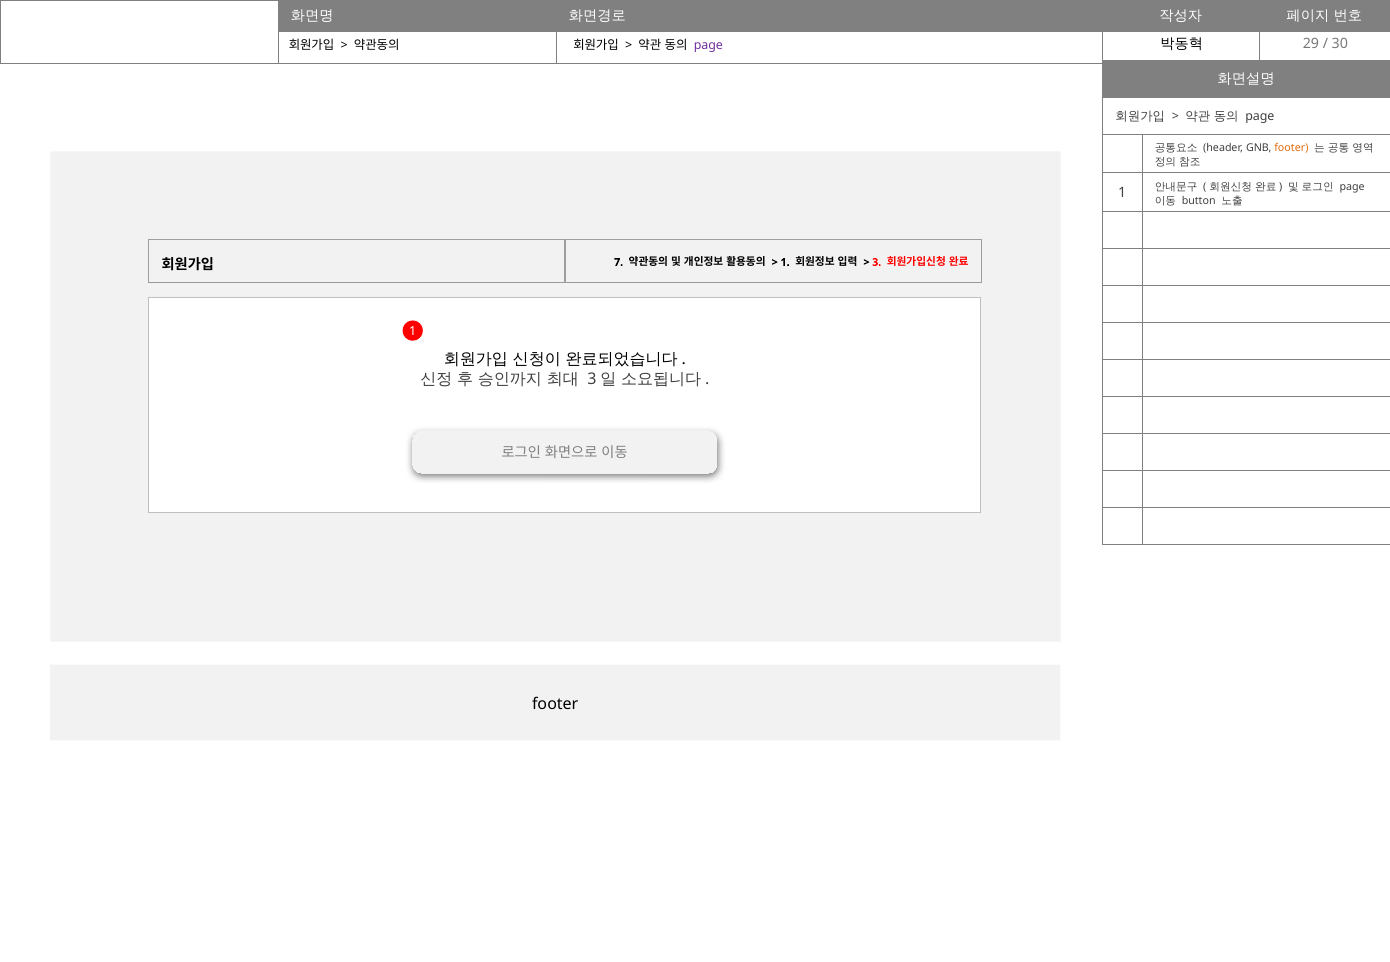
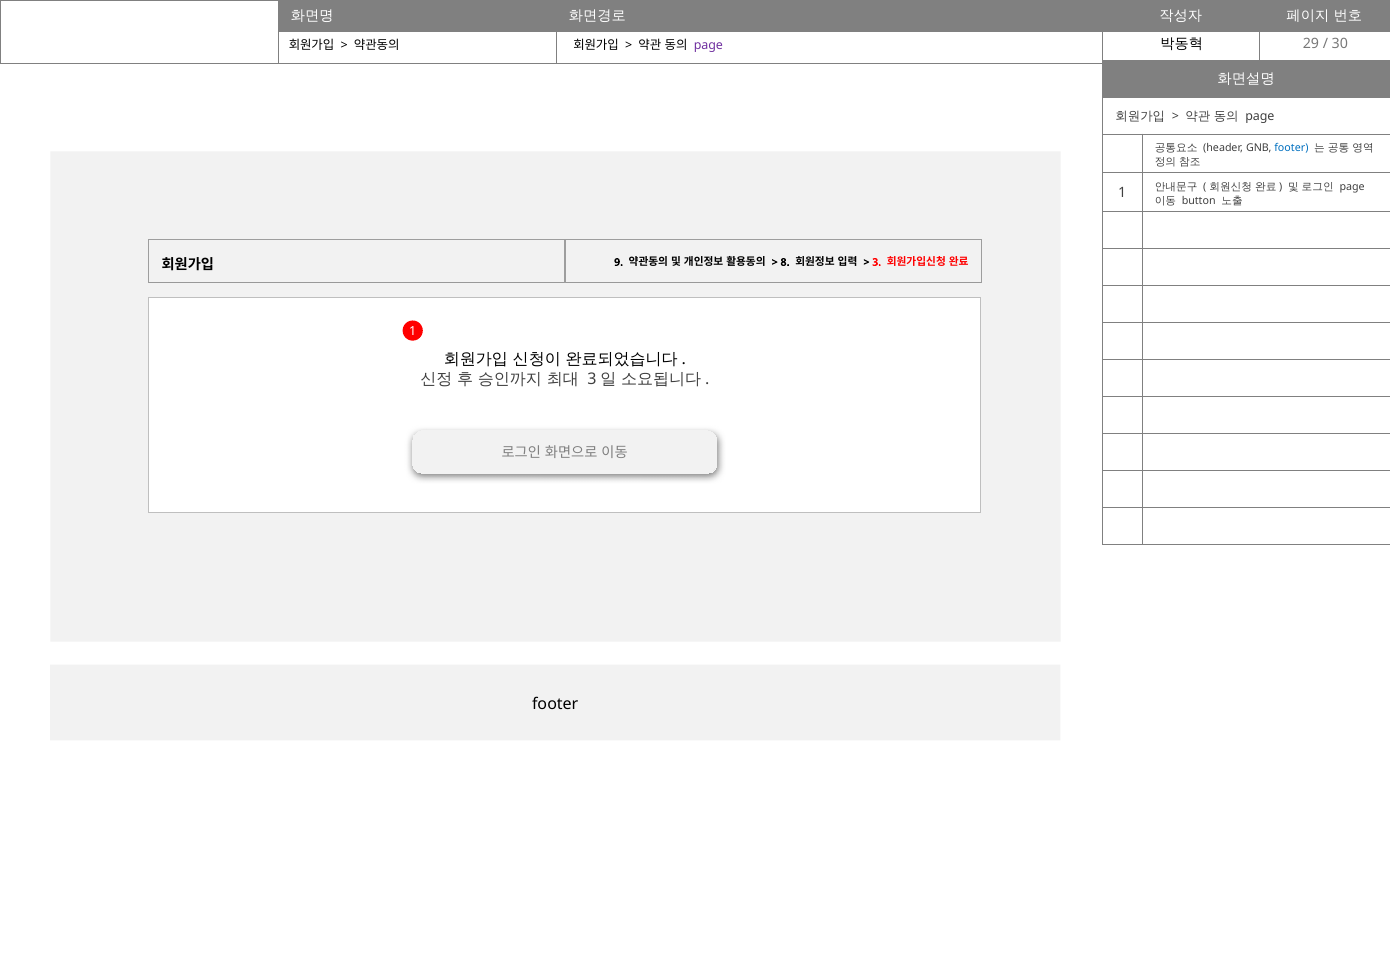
footer colour: orange -> blue (1291, 148)
7: 7 -> 9 (619, 262)
1: 1 -> 8 (785, 262)
